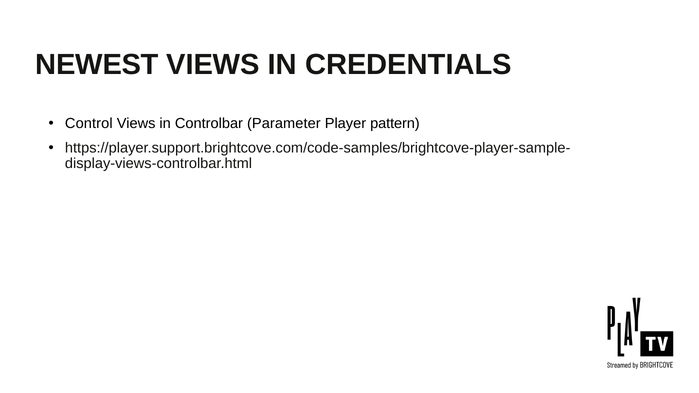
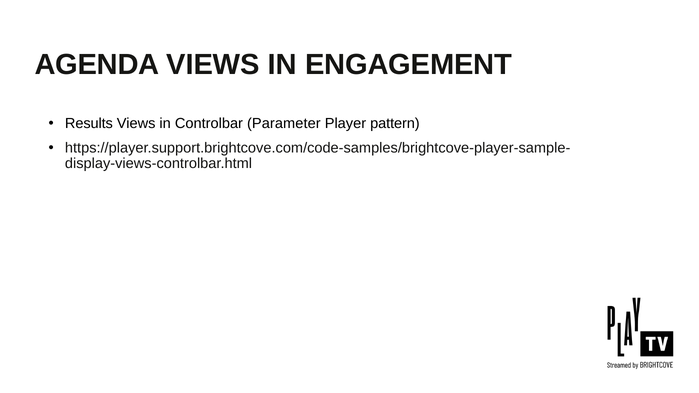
NEWEST: NEWEST -> AGENDA (97, 65)
CREDENTIALS: CREDENTIALS -> ENGAGEMENT (409, 65)
Control: Control -> Results (89, 123)
